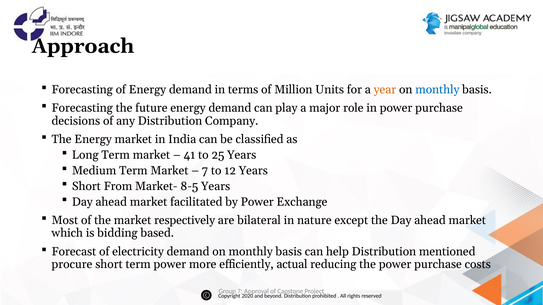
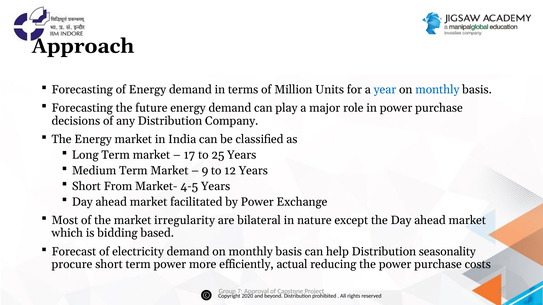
year colour: orange -> blue (385, 90)
41: 41 -> 17 (189, 155)
7: 7 -> 9 (205, 171)
8-5: 8-5 -> 4-5 (189, 186)
respectively: respectively -> irregularity (185, 221)
mentioned: mentioned -> seasonality (447, 252)
